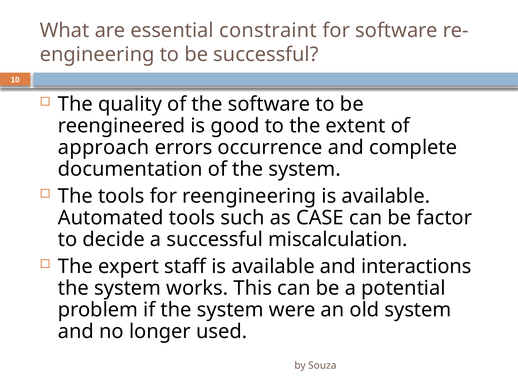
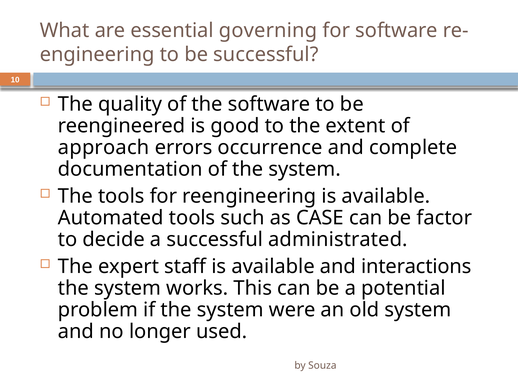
constraint: constraint -> governing (268, 30)
miscalculation: miscalculation -> administrated (338, 239)
